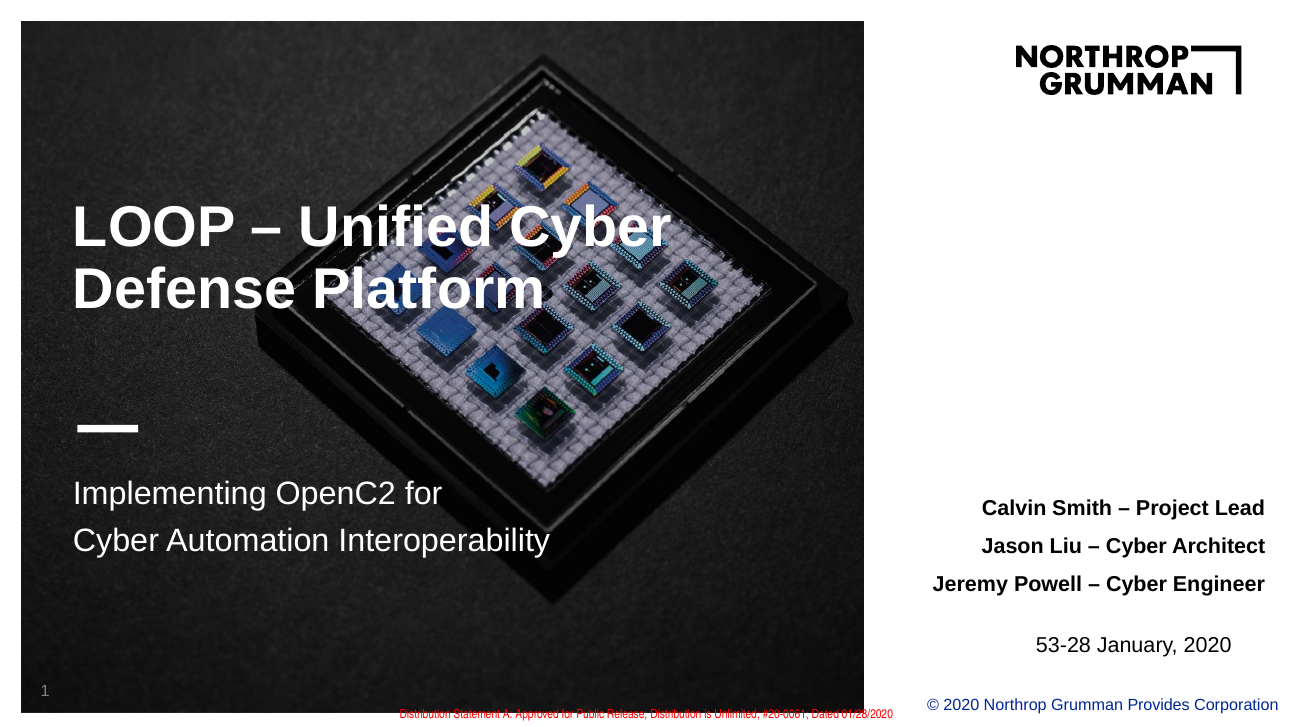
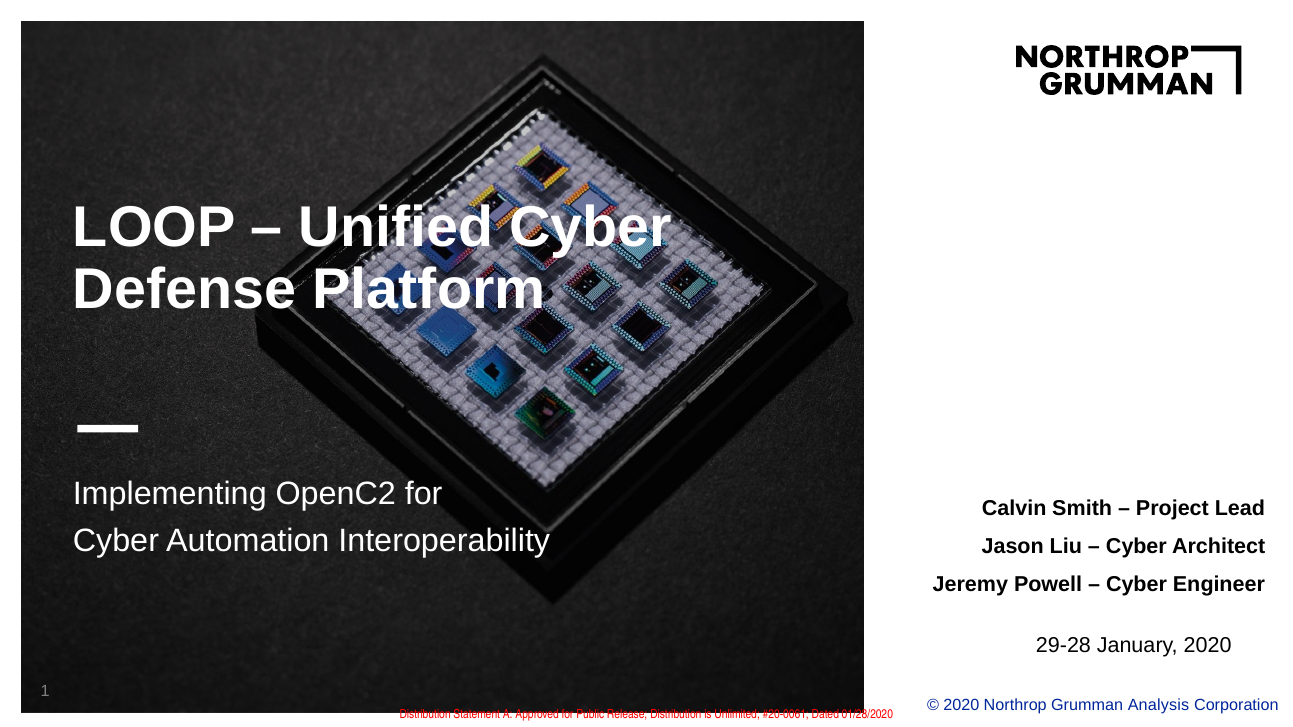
53-28: 53-28 -> 29-28 (1063, 646)
Provides: Provides -> Analysis (1158, 705)
